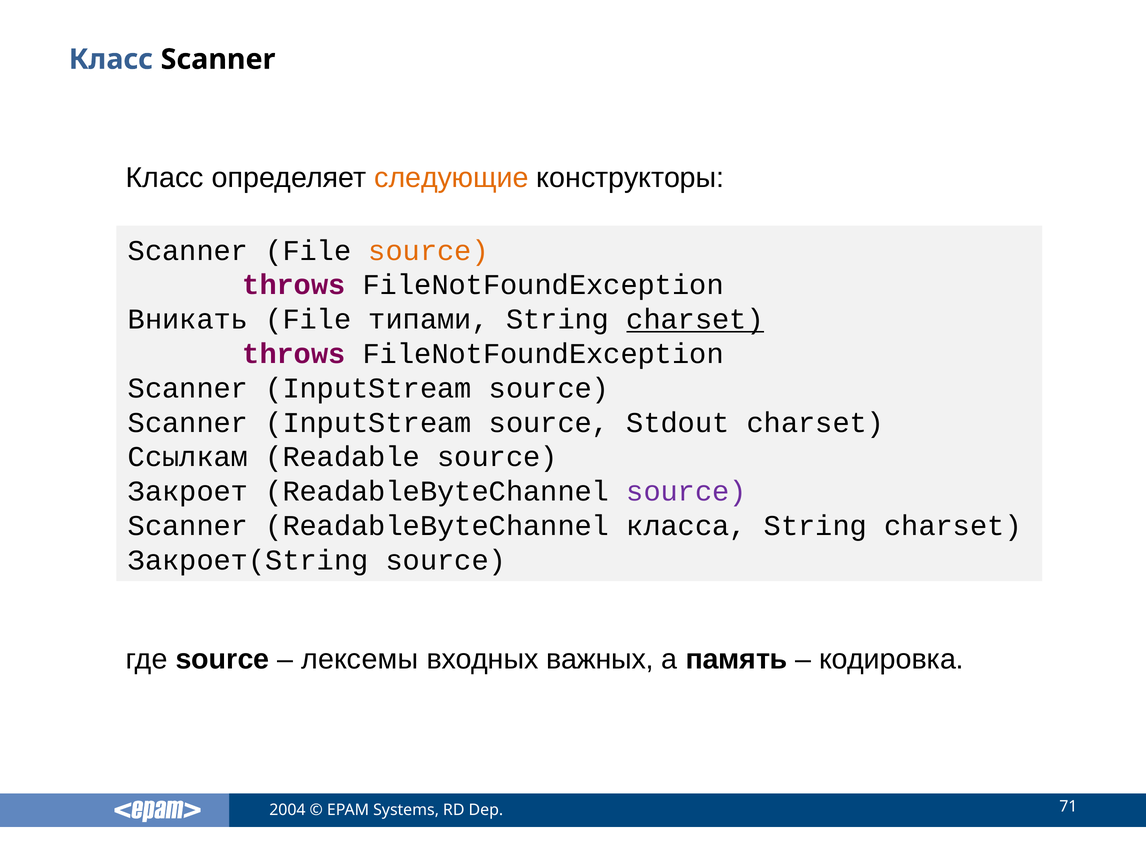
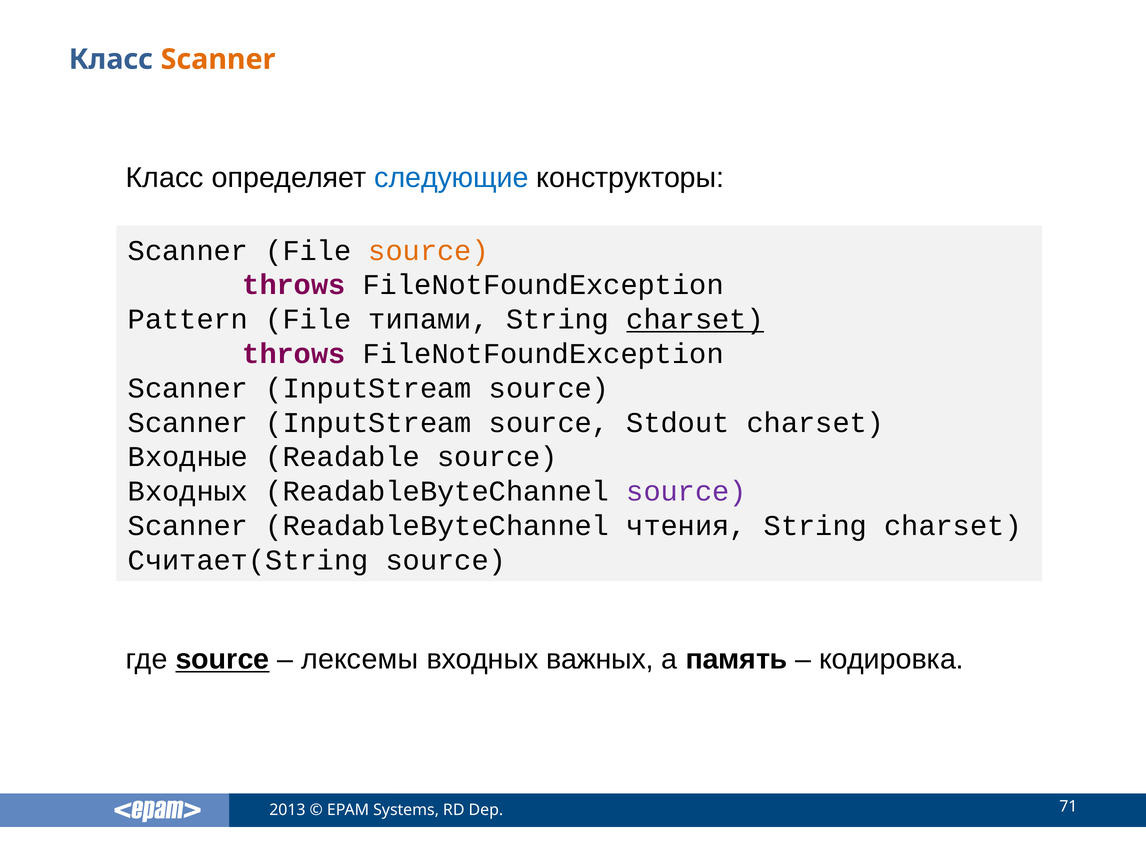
Scanner colour: black -> orange (218, 59)
следующие colour: orange -> blue (451, 178)
Вникать: Вникать -> Pattern (188, 319)
Ссылкам: Ссылкам -> Входные (188, 457)
Закроет: Закроет -> Входных (188, 491)
класса: класса -> чтения (686, 526)
Закроет(String: Закроет(String -> Считает(String (248, 560)
source underline: none -> present (222, 659)
2004: 2004 -> 2013 (287, 809)
